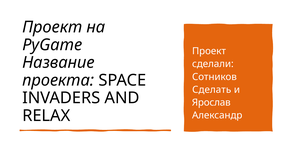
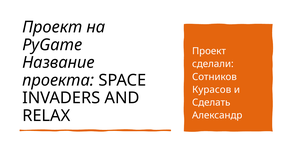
Сделать: Сделать -> Курасов (212, 90)
Ярослав: Ярослав -> Сделать (211, 103)
